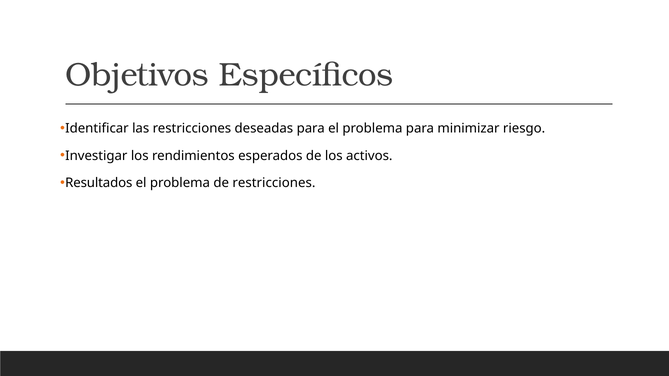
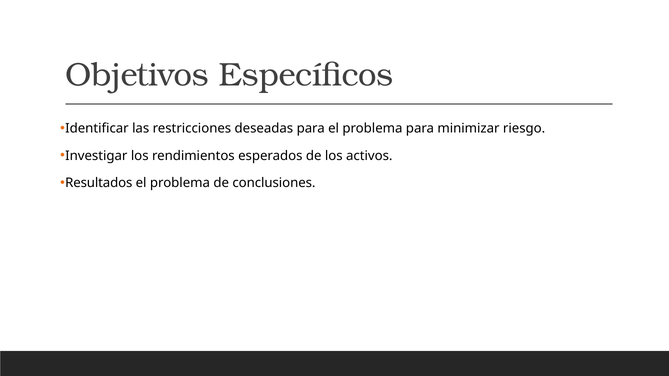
de restricciones: restricciones -> conclusiones (274, 183)
